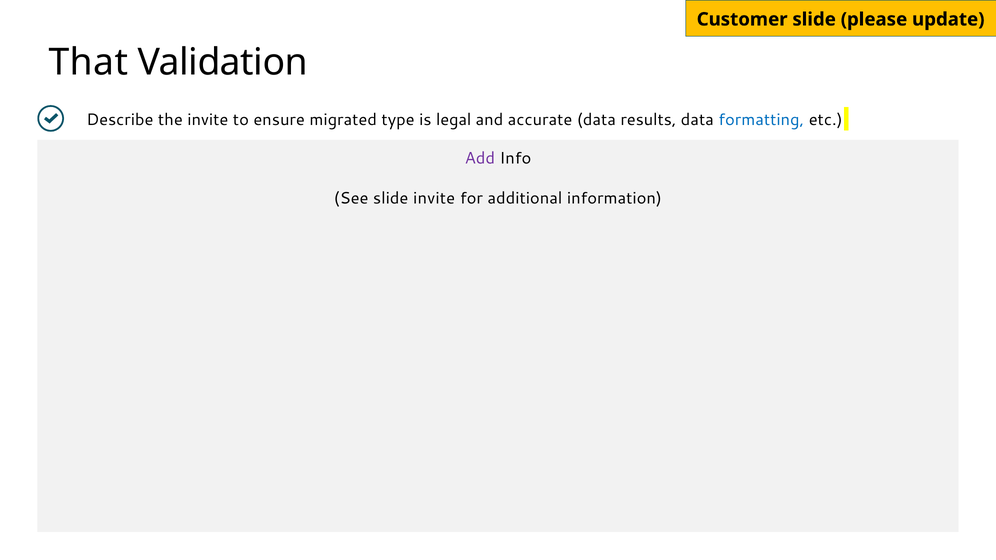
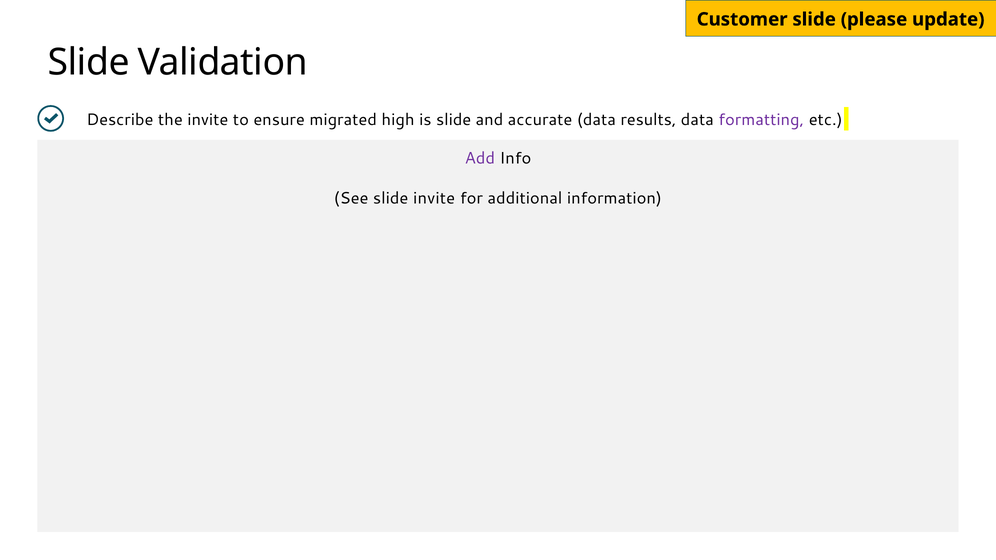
That: That -> Slide (89, 62)
type: type -> high (398, 120)
is legal: legal -> slide (454, 120)
formatting colour: blue -> purple (761, 120)
